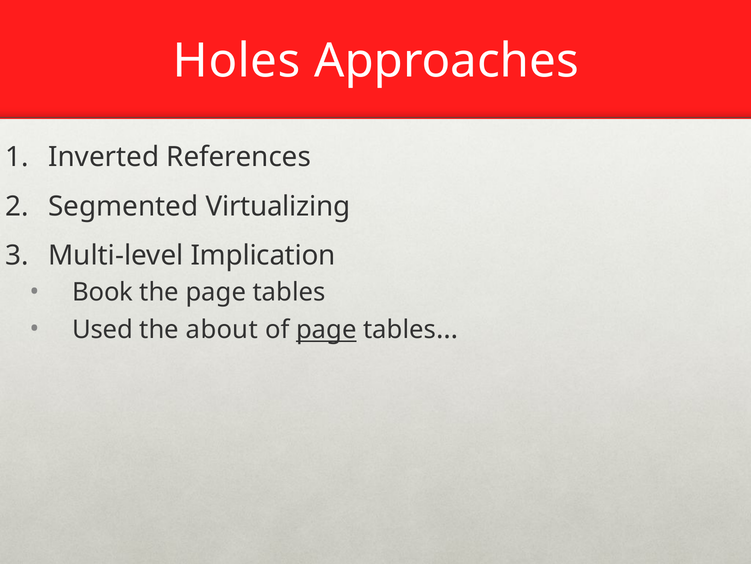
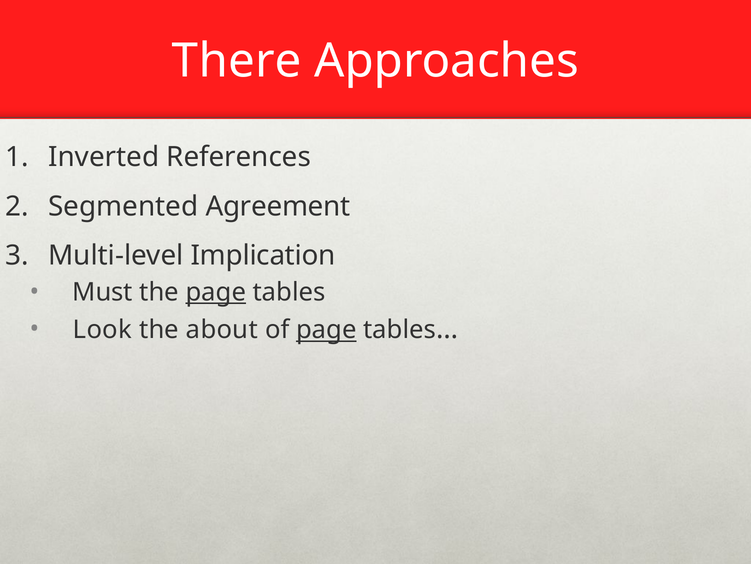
Holes: Holes -> There (237, 61)
Virtualizing: Virtualizing -> Agreement (278, 206)
Book: Book -> Must (103, 292)
page underline: none -> present (216, 292)
Used: Used -> Look (102, 330)
